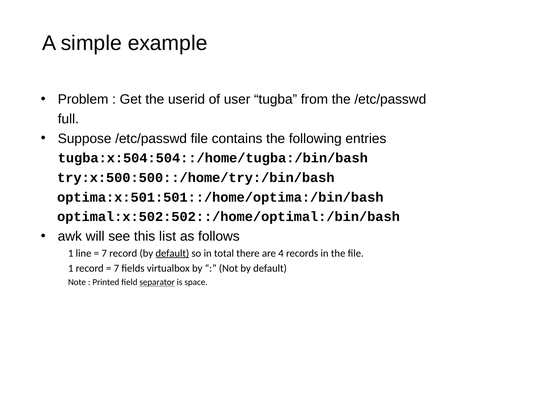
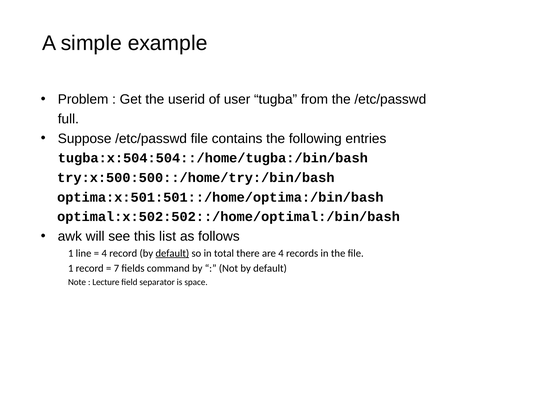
7: 7 -> 4 (104, 253)
virtualbox: virtualbox -> command (168, 268)
Printed: Printed -> Lecture (106, 282)
separator underline: present -> none (157, 282)
